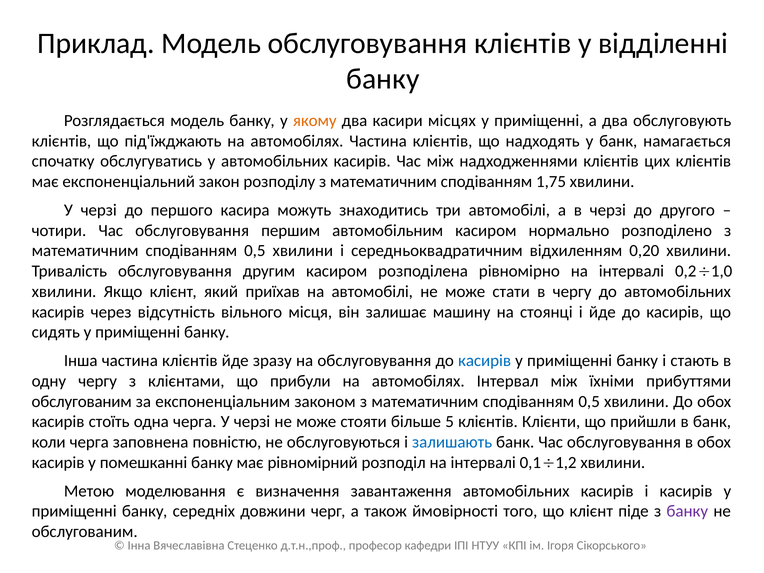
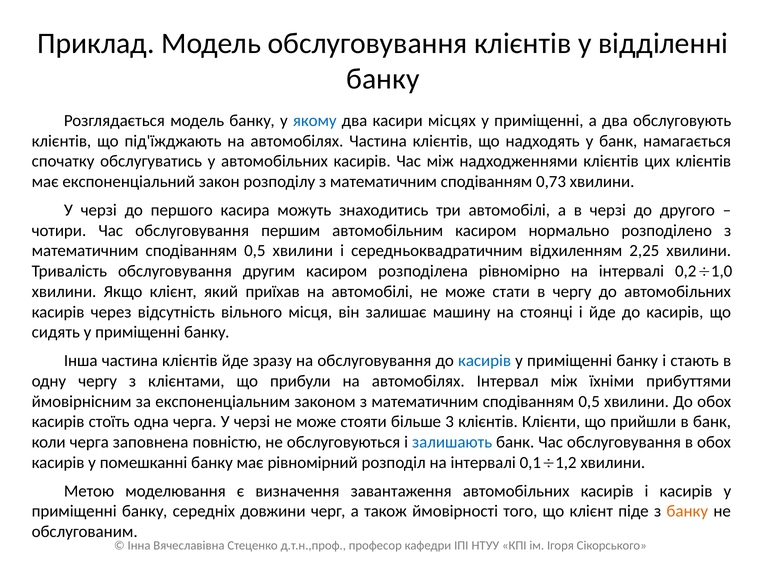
якому colour: orange -> blue (315, 121)
1,75: 1,75 -> 0,73 (551, 182)
0,20: 0,20 -> 2,25 (644, 251)
обслугованим: обслугованим -> ймовірнісним (82, 401)
5: 5 -> 3 (450, 422)
банку colour: purple -> orange (687, 511)
